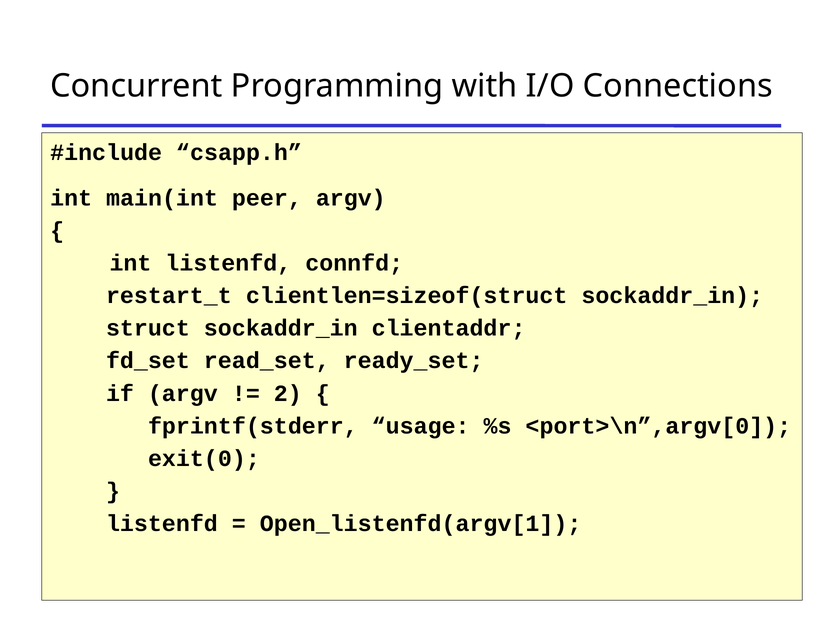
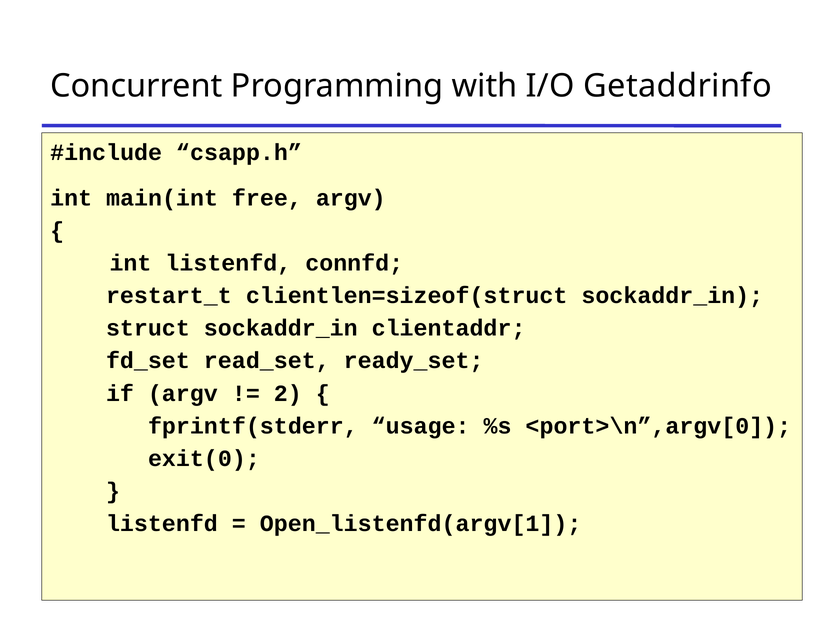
Connections: Connections -> Getaddrinfo (678, 86)
peer: peer -> free (267, 198)
